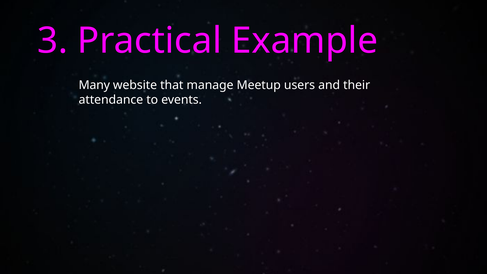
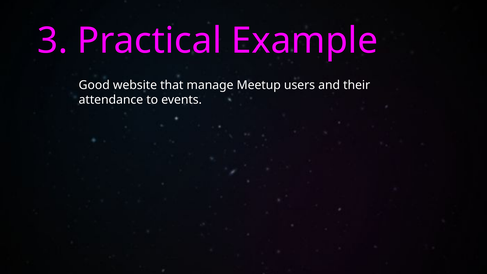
Many: Many -> Good (94, 85)
